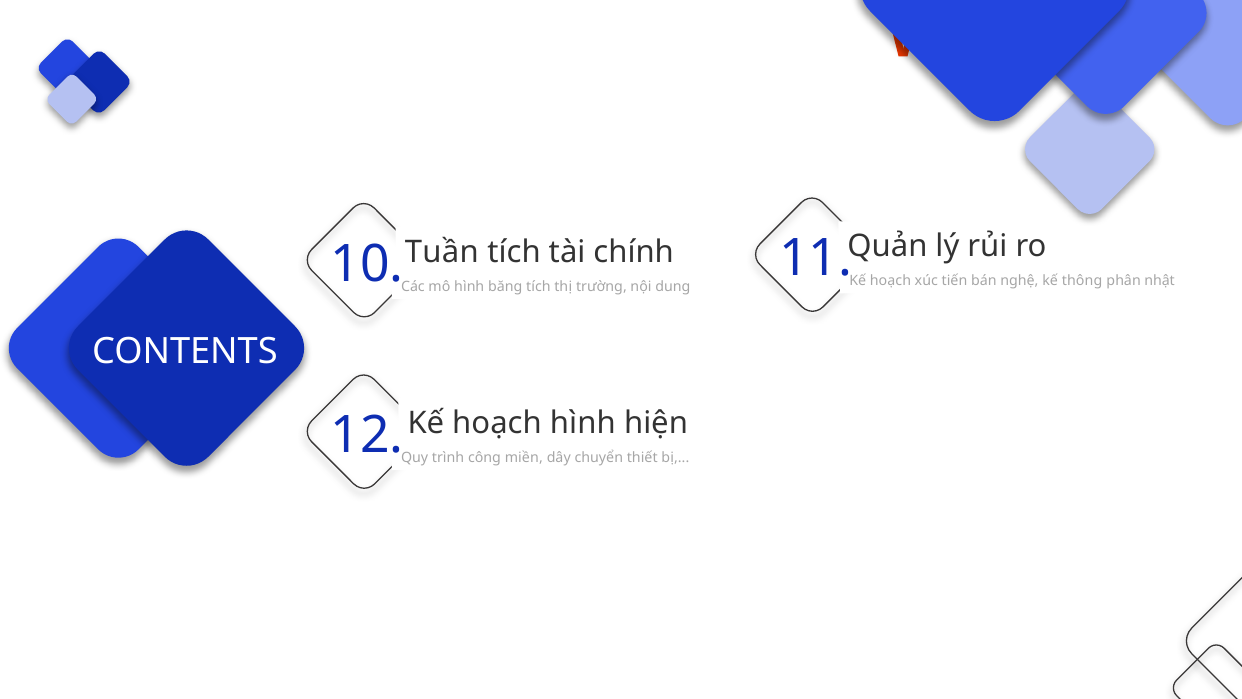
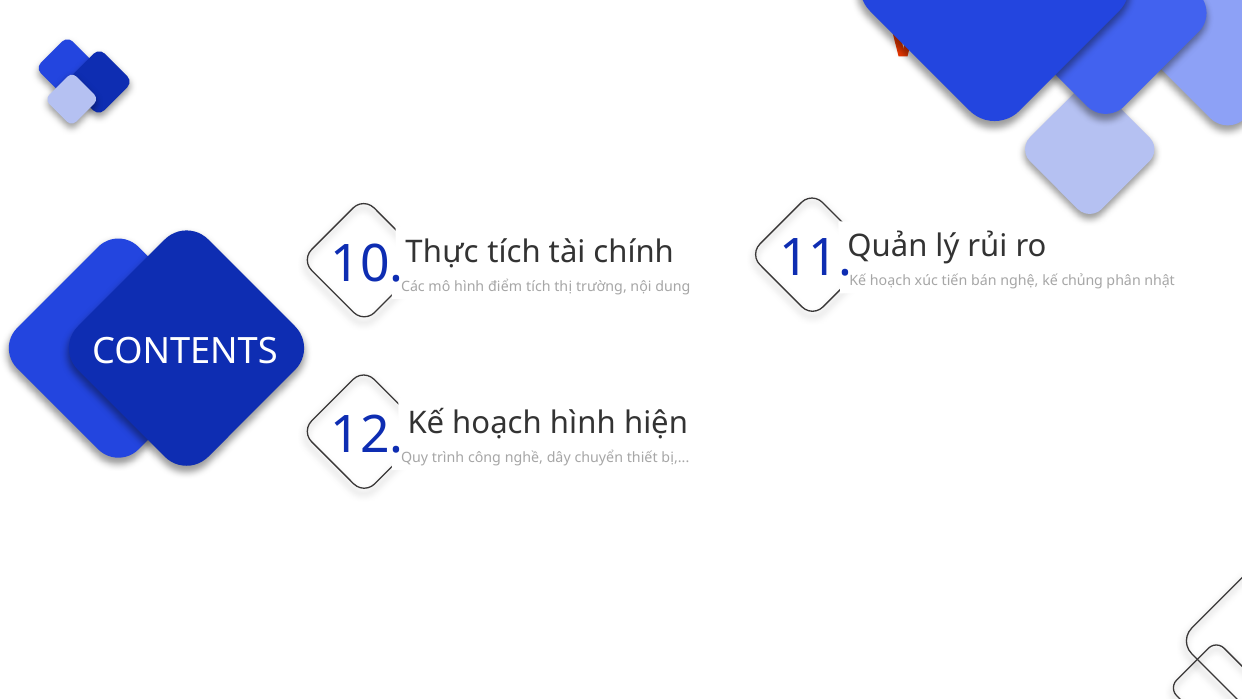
Tuần: Tuần -> Thực (442, 252)
thông: thông -> chủng (1082, 281)
băng: băng -> điểm (505, 287)
miền: miền -> nghề (524, 458)
